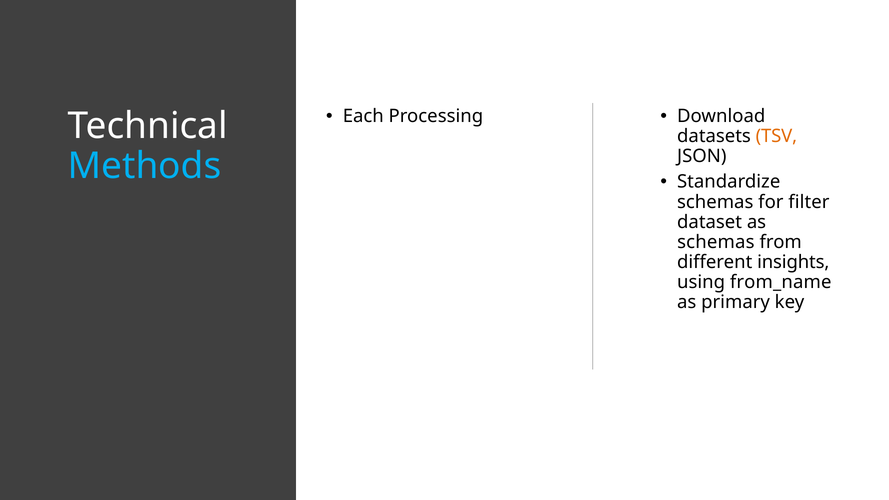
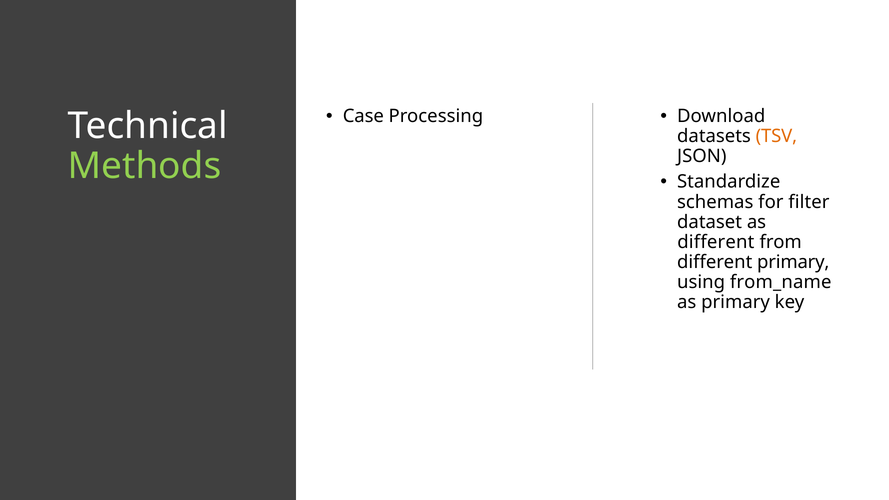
Each: Each -> Case (363, 116)
Methods colour: light blue -> light green (145, 166)
schemas: schemas -> different (716, 242)
different insights: insights -> primary (793, 262)
